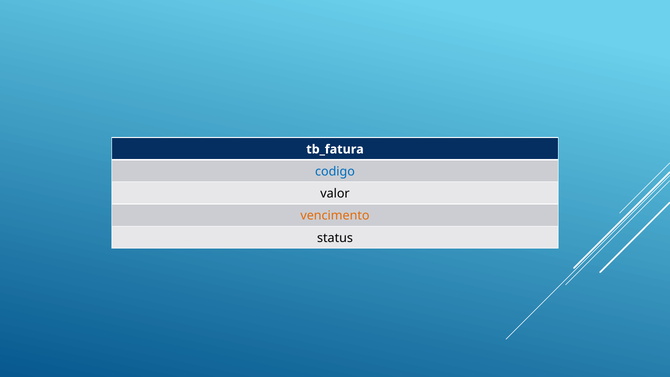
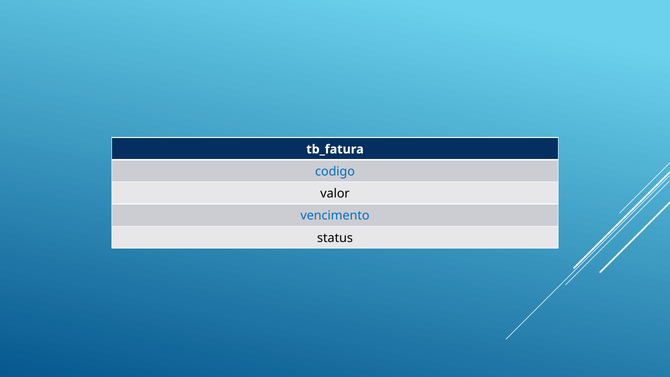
vencimento colour: orange -> blue (335, 216)
